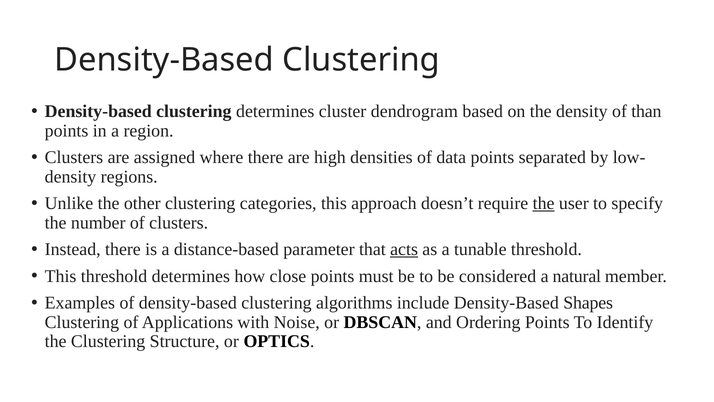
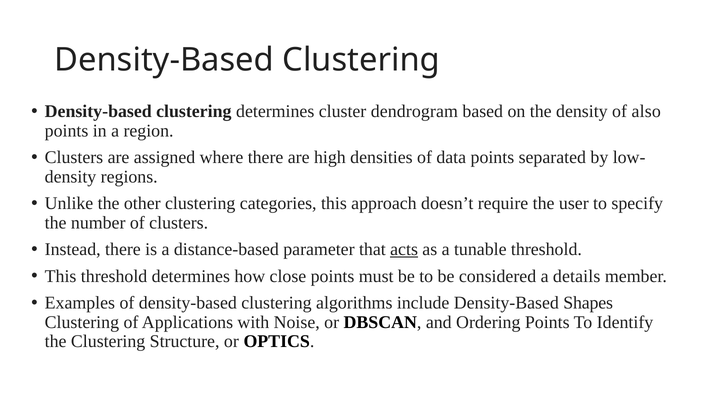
than: than -> also (646, 111)
the underline: present -> none (544, 203)
natural: natural -> details (577, 276)
